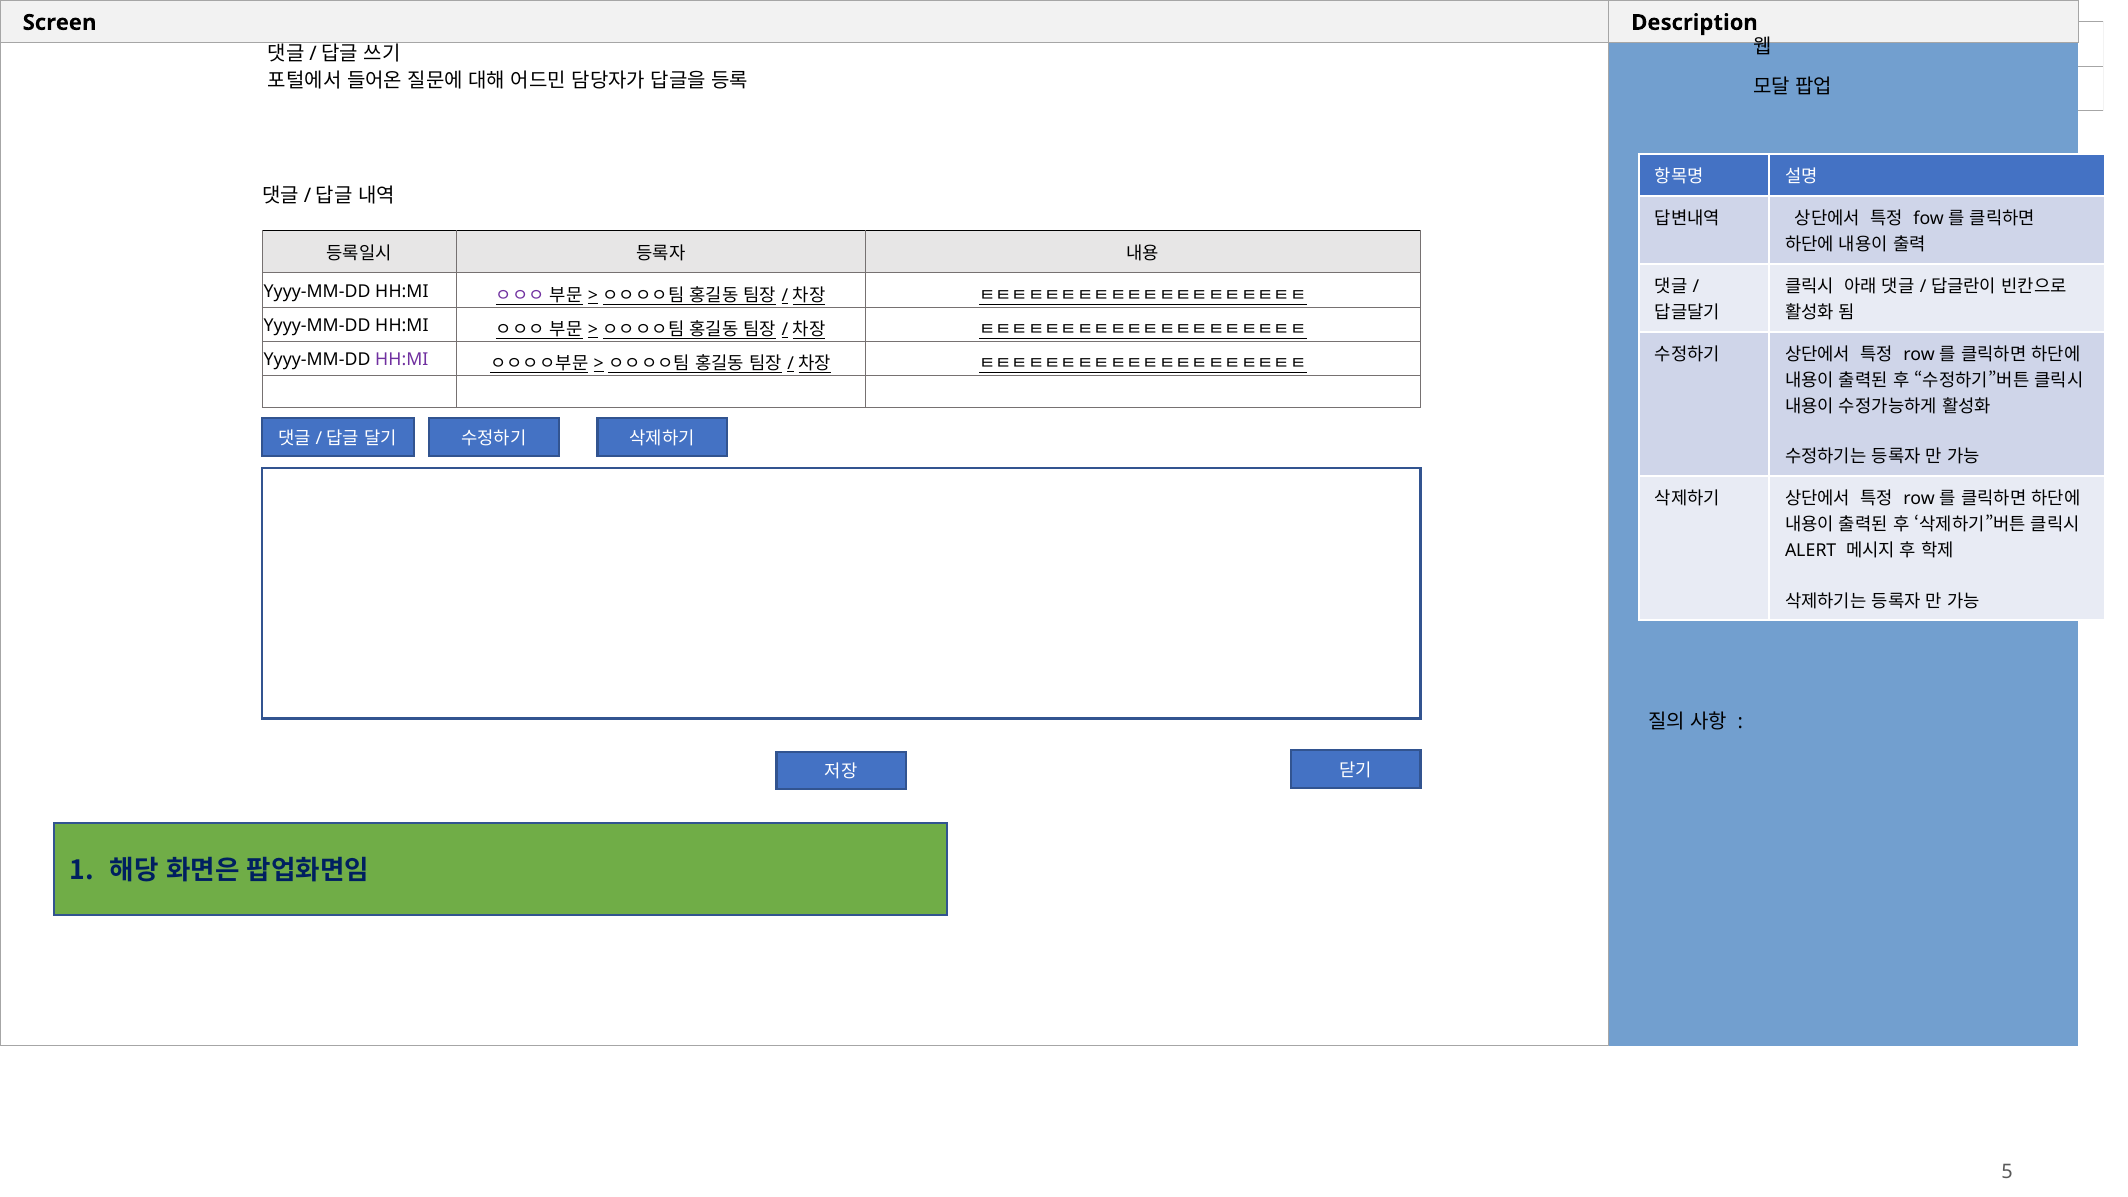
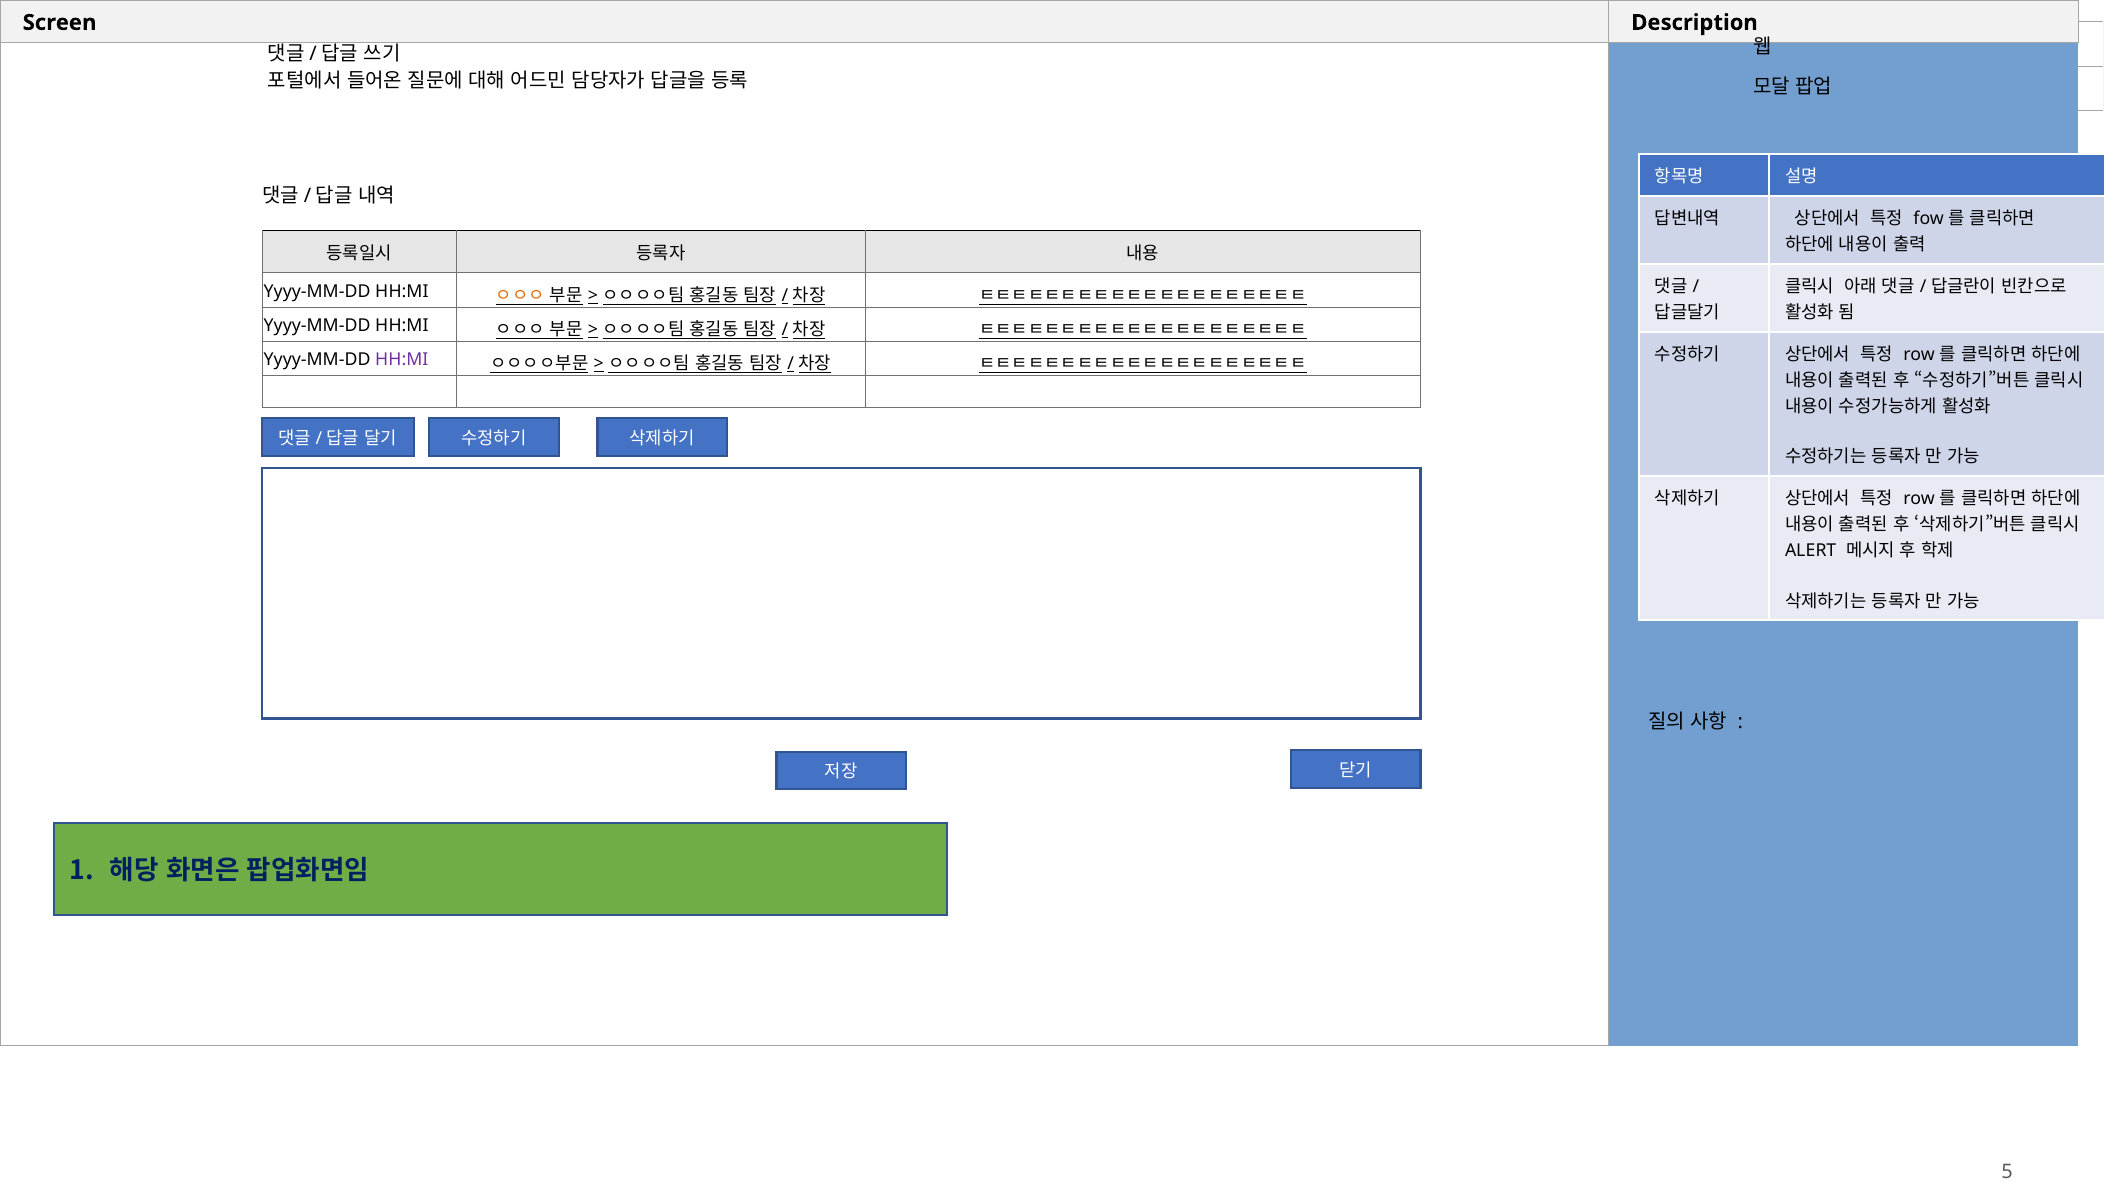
ㅇㅇㅇ colour: purple -> orange (520, 296)
